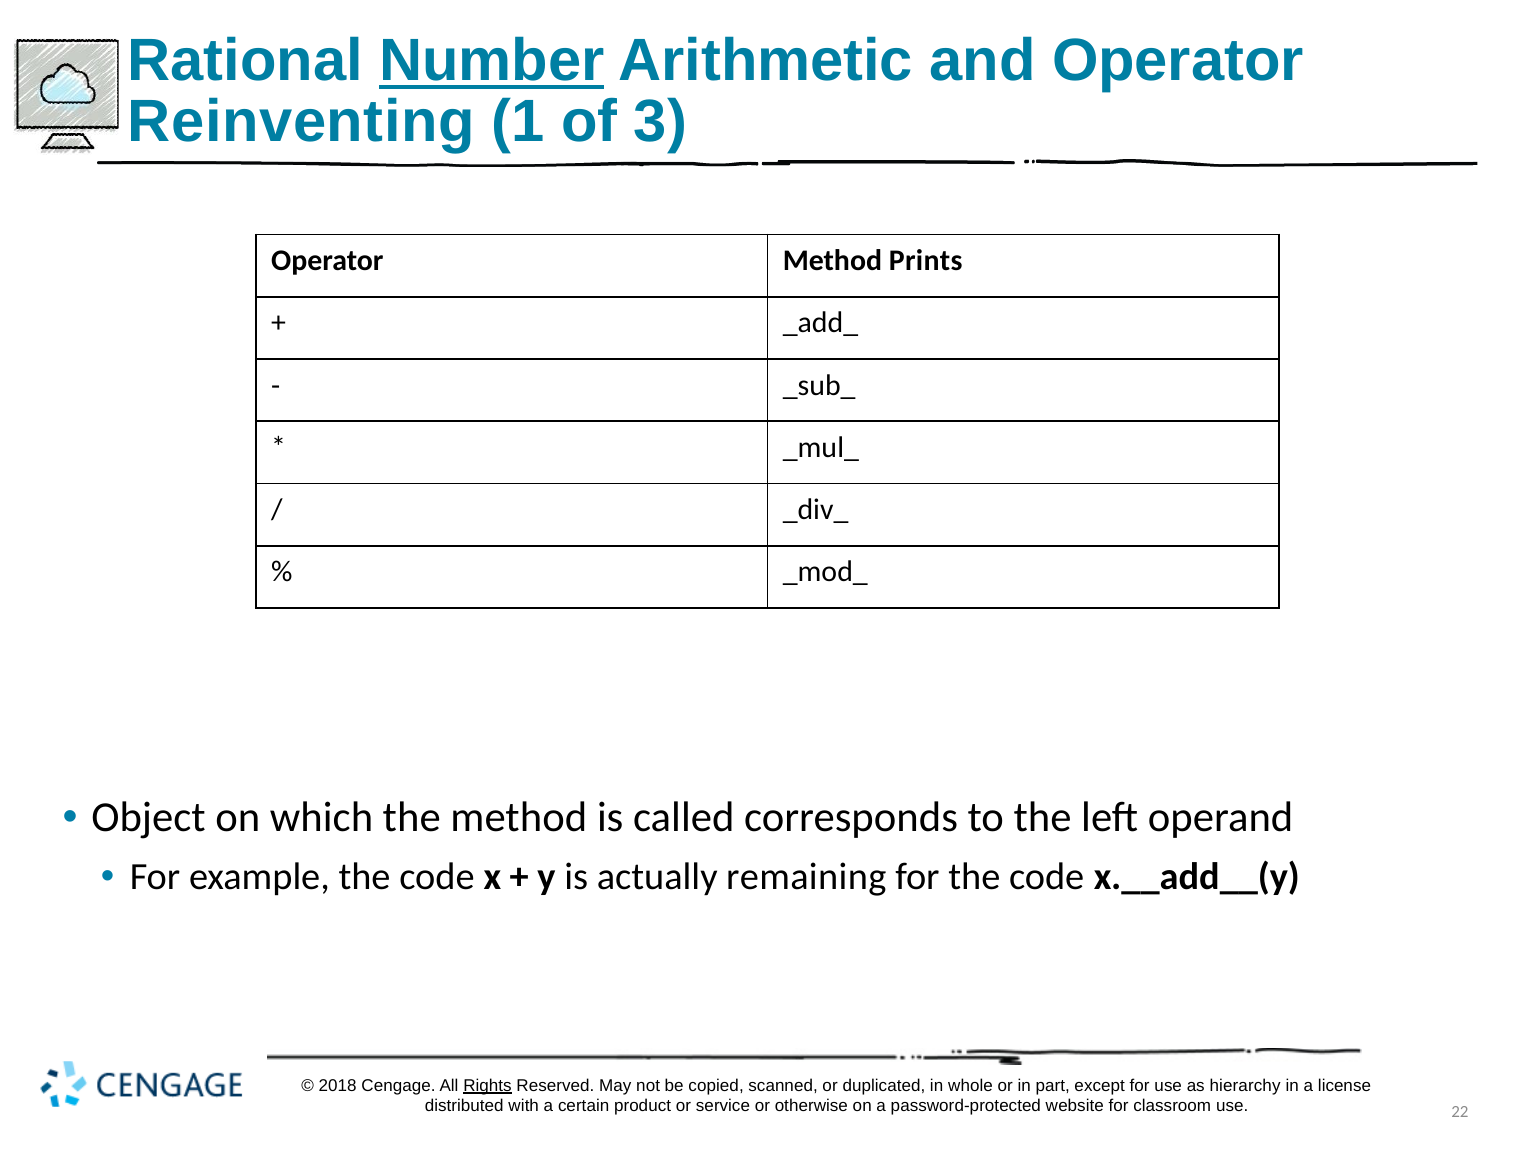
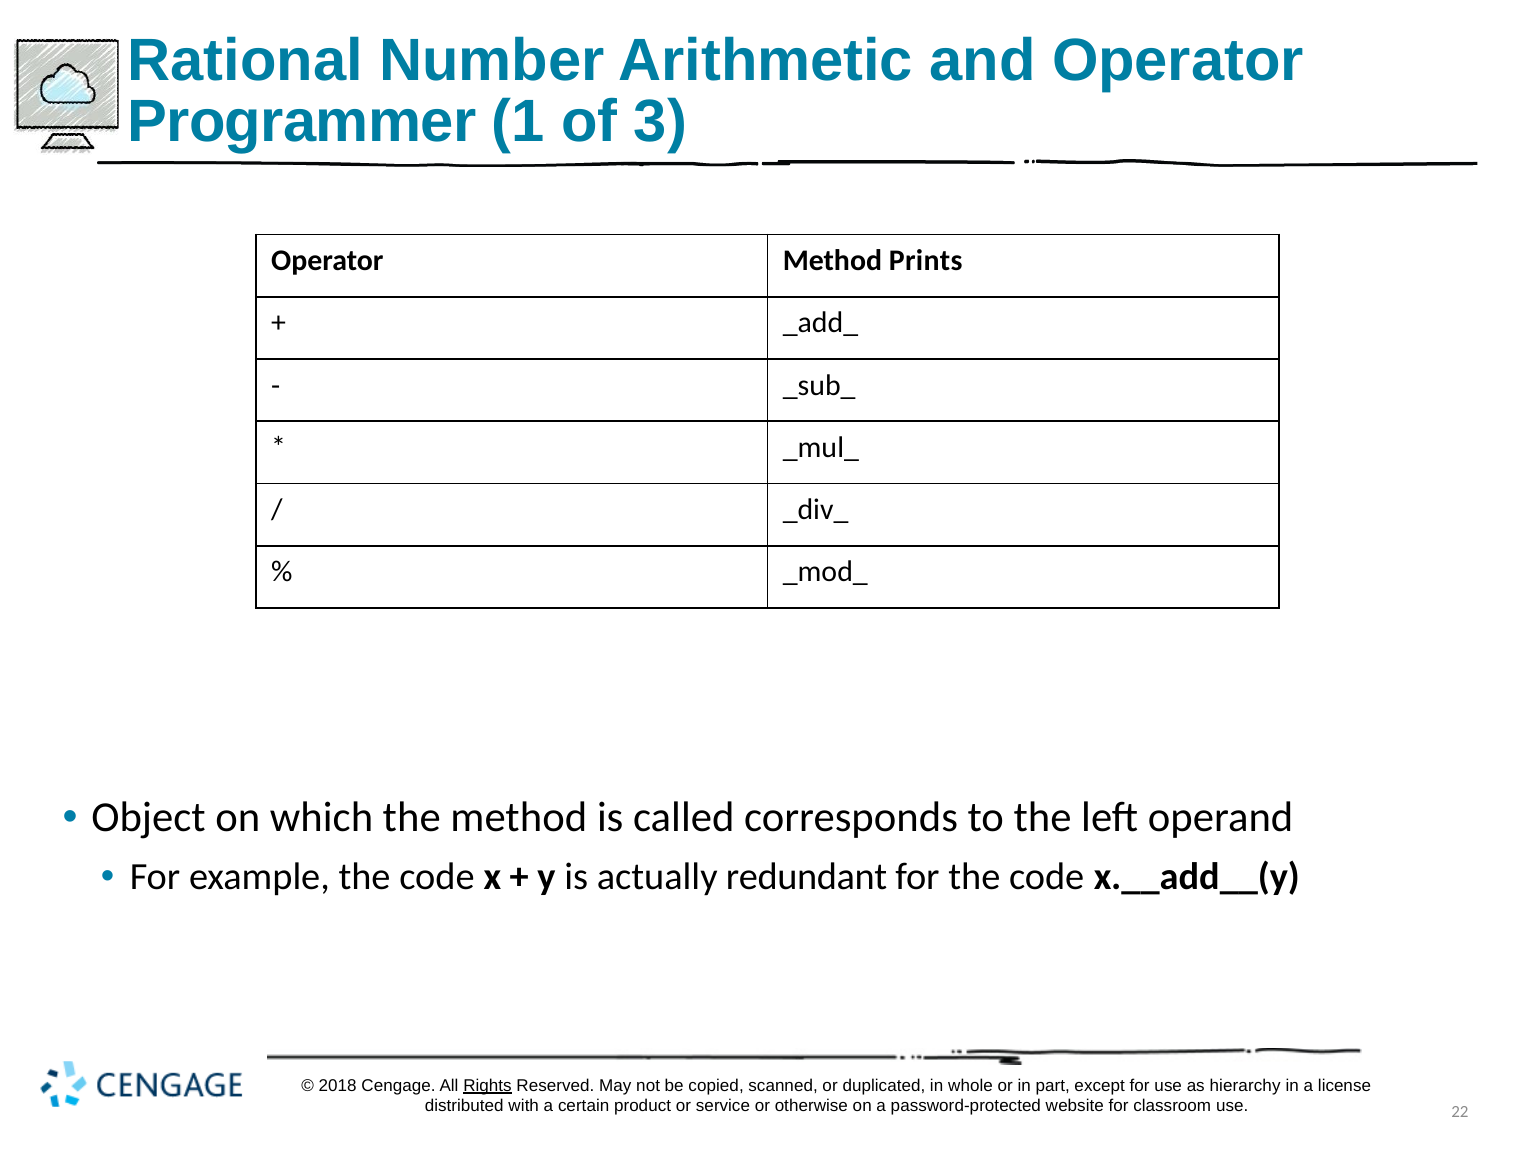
Number underline: present -> none (492, 61)
Reinventing: Reinventing -> Programmer (302, 122)
remaining: remaining -> redundant (807, 877)
